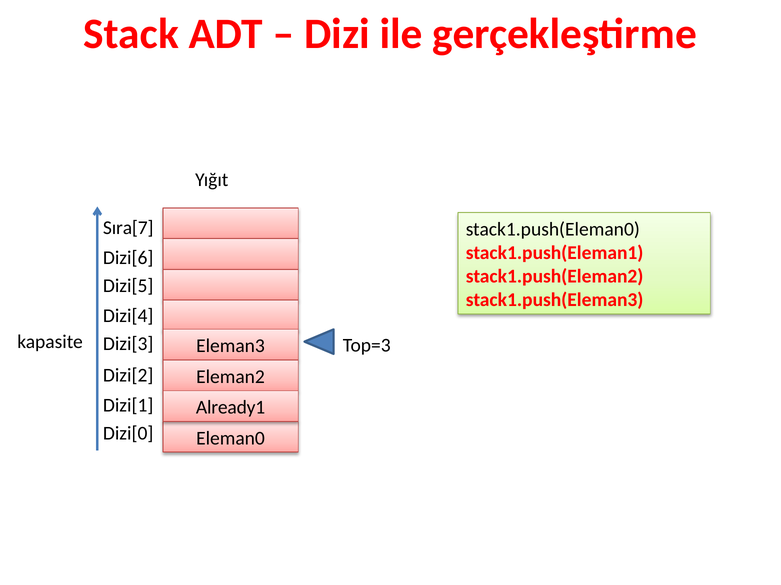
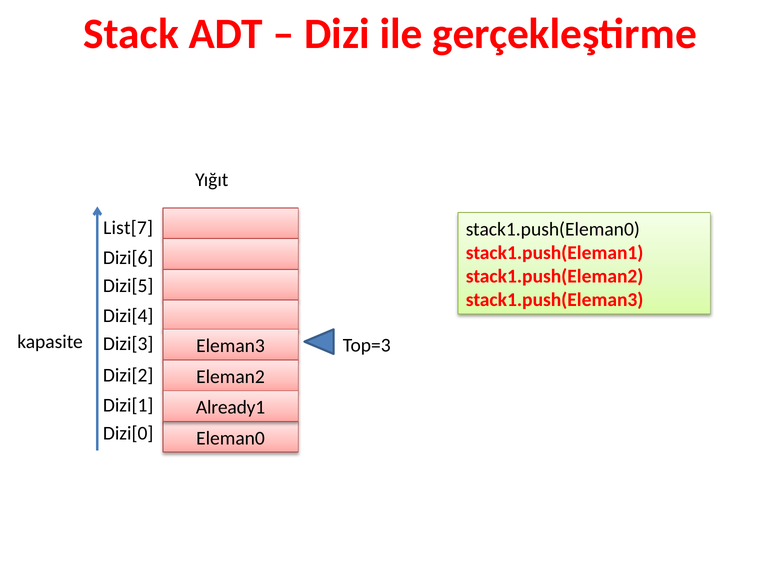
Sıra[7: Sıra[7 -> List[7 (128, 228)
